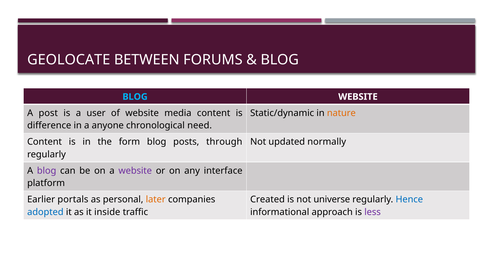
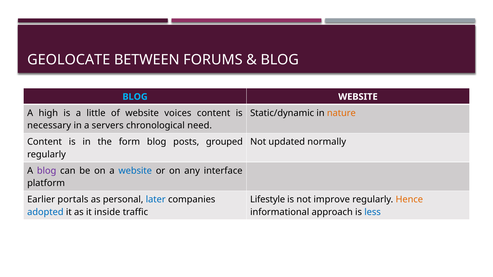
post: post -> high (48, 113)
user: user -> little (96, 113)
media: media -> voices (178, 113)
difference: difference -> necessary (49, 126)
anyone: anyone -> servers (108, 126)
through: through -> grouped (224, 142)
website colour: purple -> blue (135, 171)
later colour: orange -> blue (156, 200)
Created: Created -> Lifestyle (268, 200)
universe: universe -> improve (332, 200)
Hence colour: blue -> orange (409, 200)
less colour: purple -> blue (373, 212)
